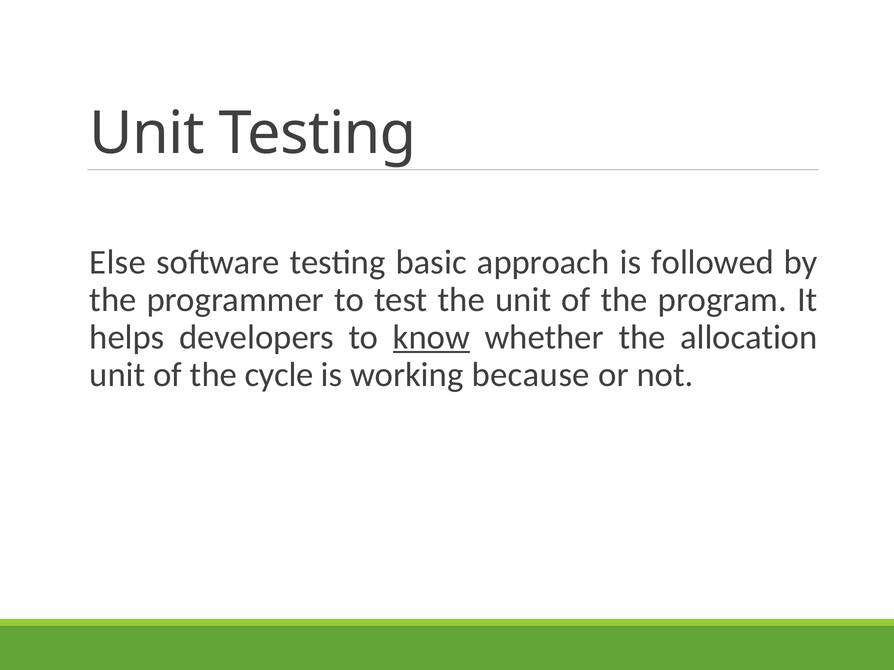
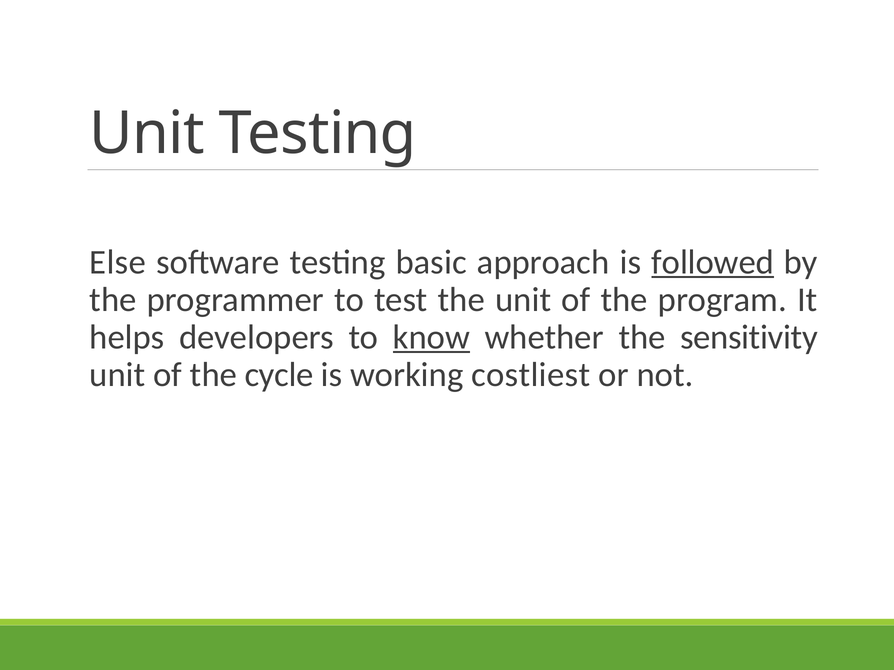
followed underline: none -> present (713, 262)
allocation: allocation -> sensitivity (749, 337)
because: because -> costliest (531, 375)
